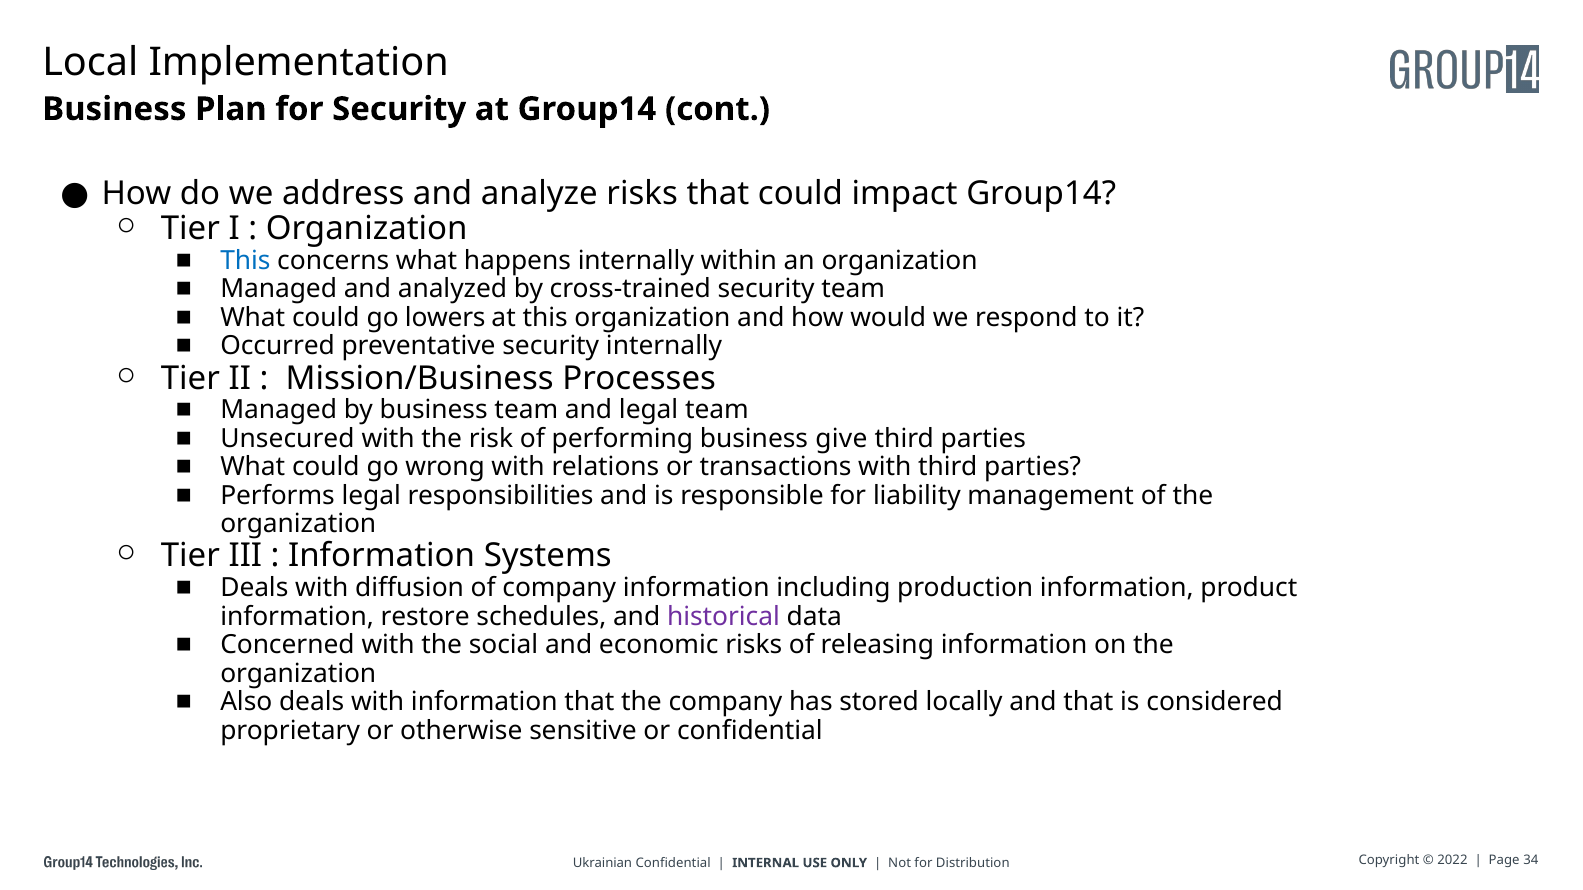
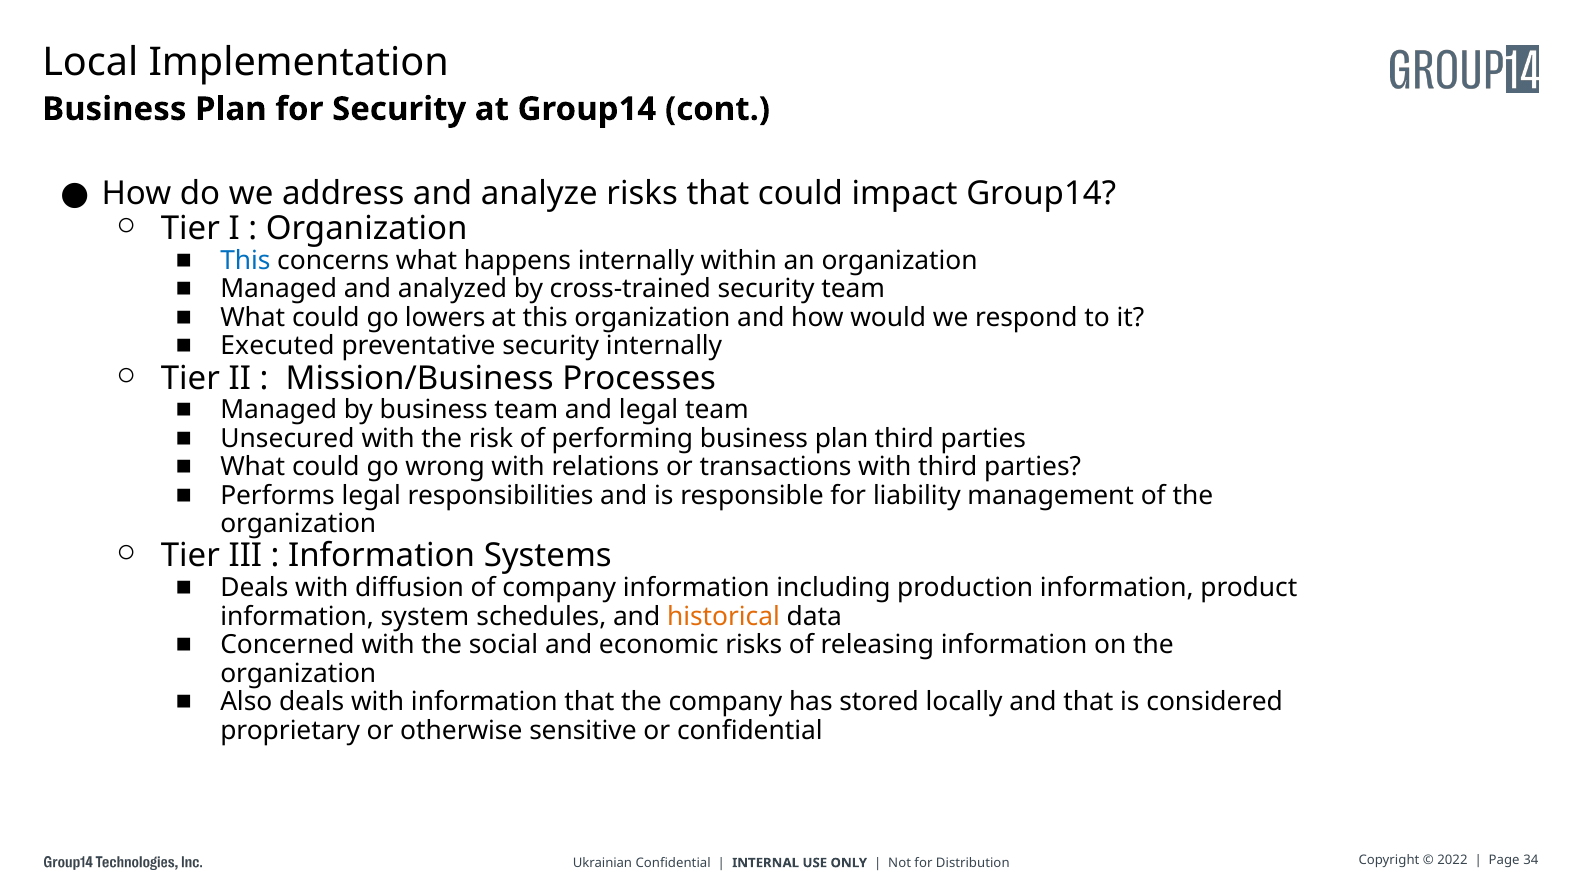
Occurred: Occurred -> Executed (277, 346)
performing business give: give -> plan (842, 439)
restore: restore -> system (425, 617)
historical colour: purple -> orange (723, 617)
